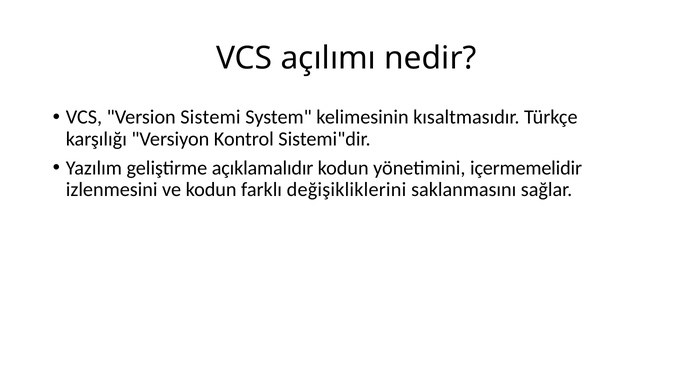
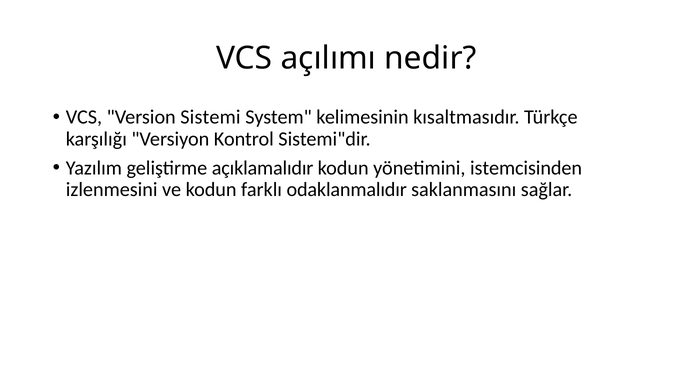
içermemelidir: içermemelidir -> istemcisinden (526, 168)
değişikliklerini: değişikliklerini -> odaklanmalıdır (347, 190)
